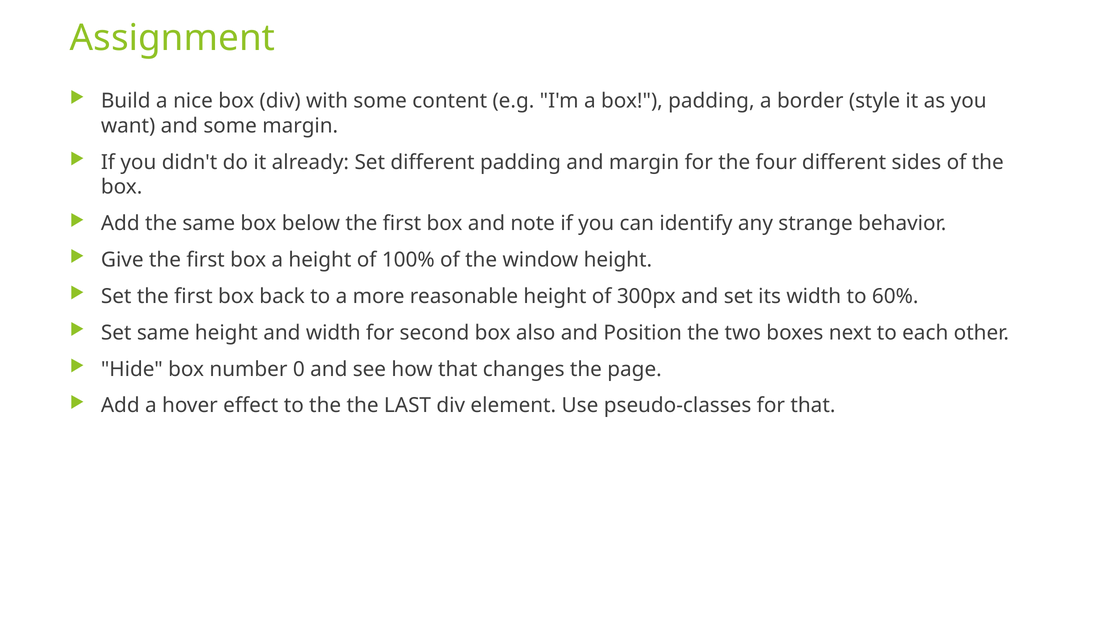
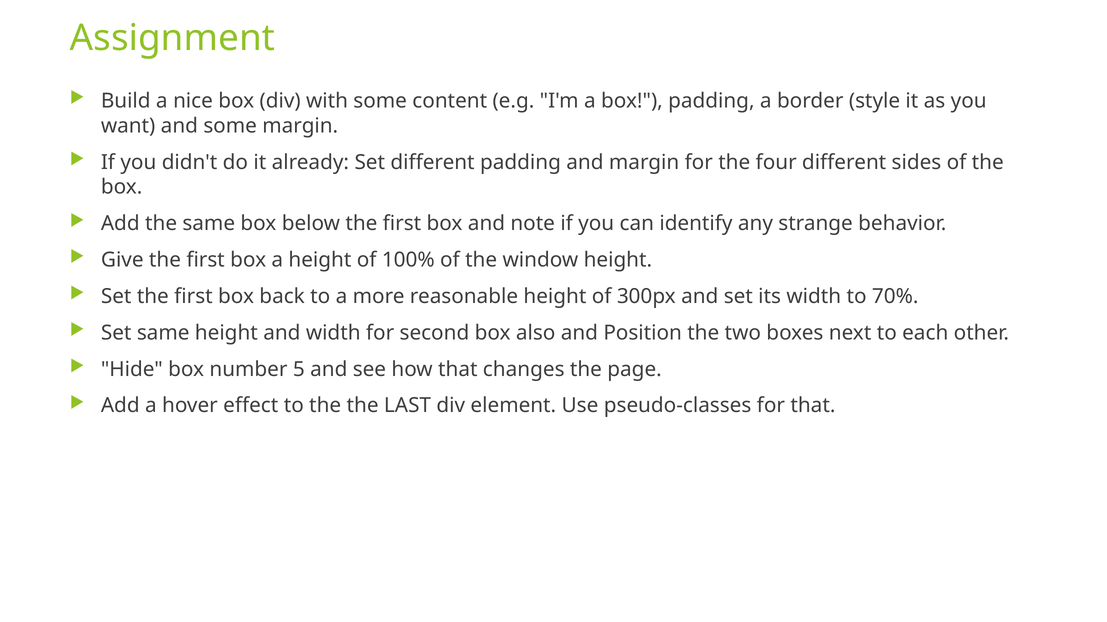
60%: 60% -> 70% (895, 297)
0: 0 -> 5 (299, 370)
